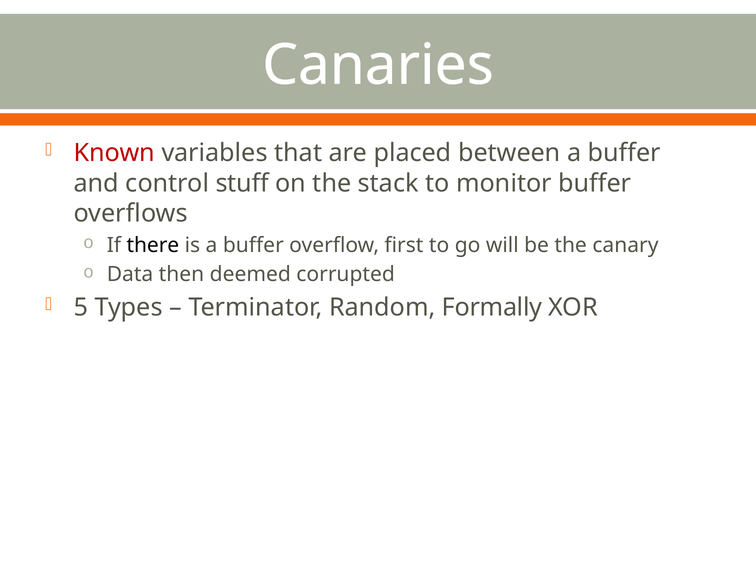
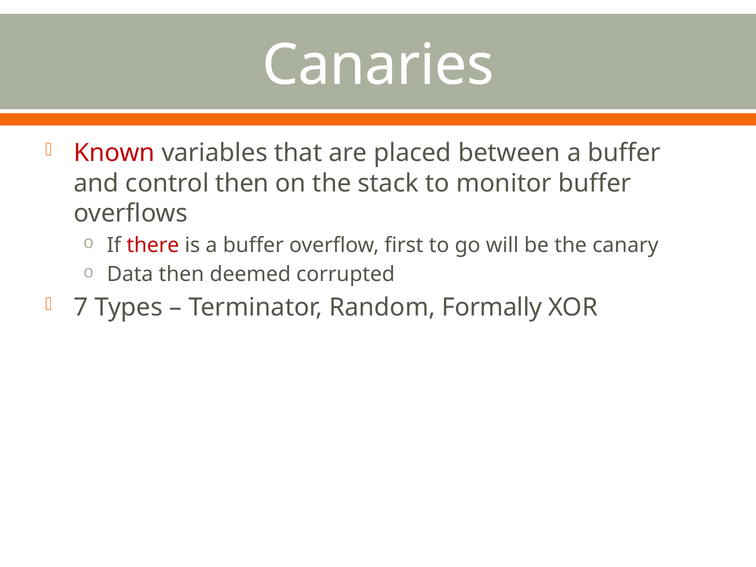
control stuff: stuff -> then (242, 183)
there colour: black -> red (153, 245)
5: 5 -> 7 (81, 308)
